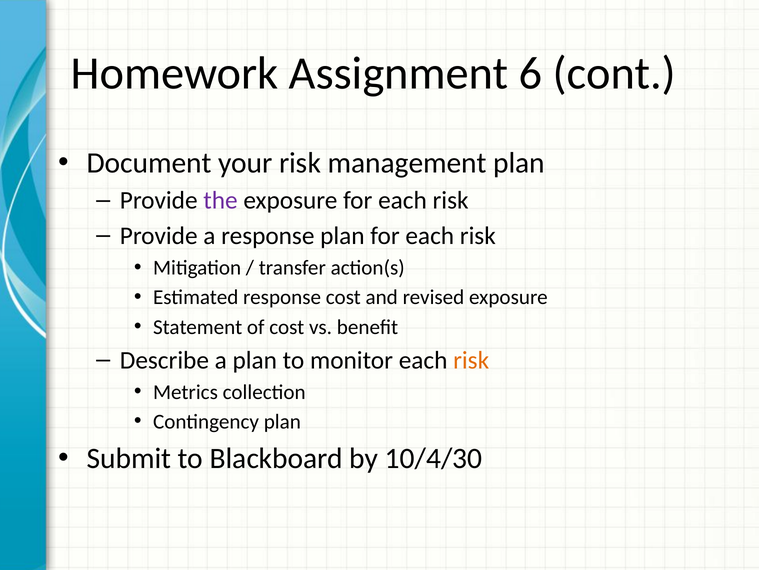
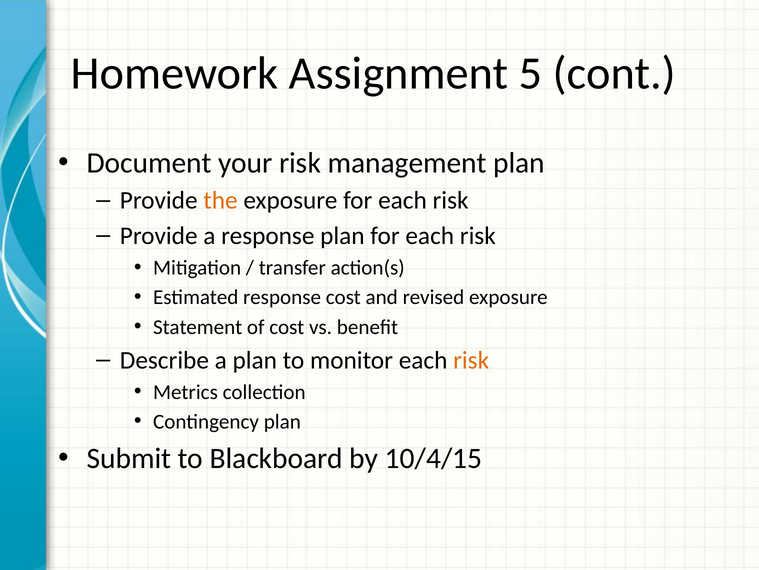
6: 6 -> 5 (531, 73)
the colour: purple -> orange (220, 200)
10/4/30: 10/4/30 -> 10/4/15 (434, 458)
